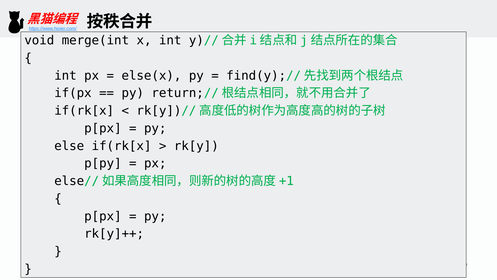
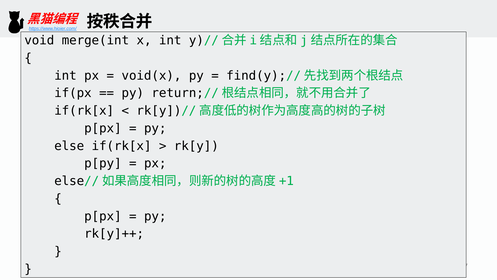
else(x: else(x -> void(x (151, 75)
